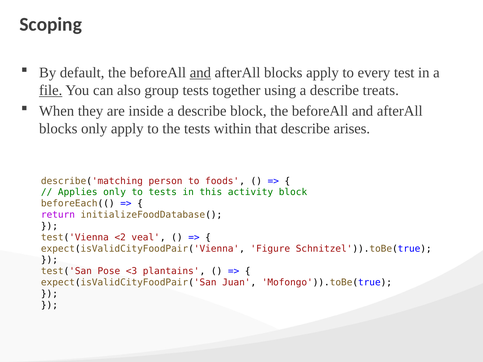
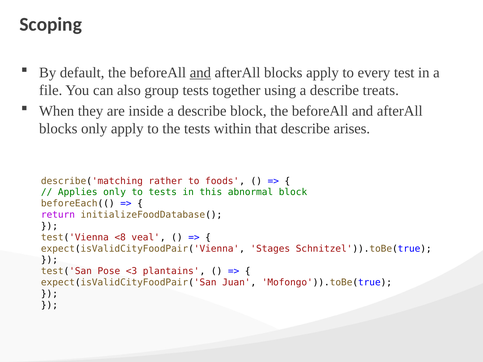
file underline: present -> none (51, 90)
person: person -> rather (166, 181)
activity: activity -> abnormal (250, 192)
<2: <2 -> <8 (120, 237)
Figure: Figure -> Stages (270, 249)
